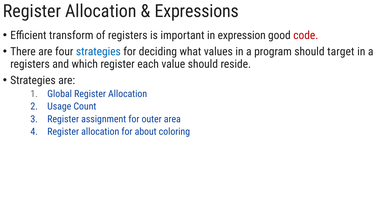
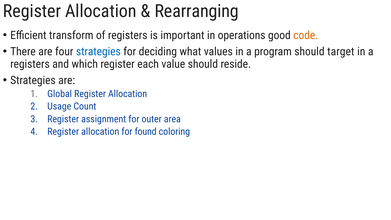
Expressions: Expressions -> Rearranging (197, 11)
expression: expression -> operations (242, 35)
code colour: red -> orange (306, 35)
about: about -> found (146, 132)
